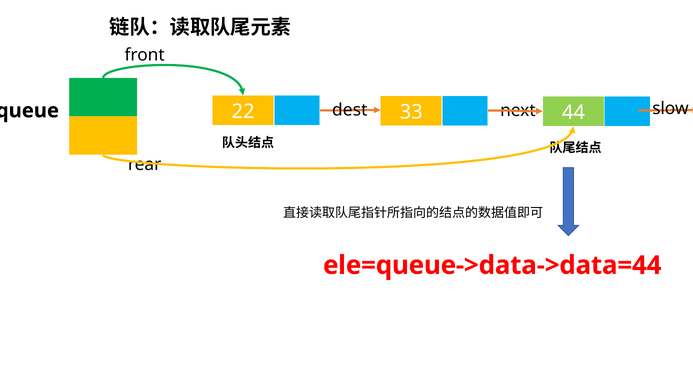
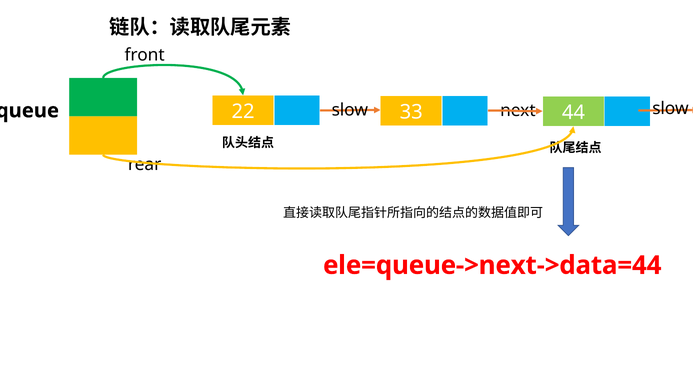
22 dest: dest -> slow (350, 110)
ele=queue->data->data=44: ele=queue->data->data=44 -> ele=queue->next->data=44 (492, 265)
